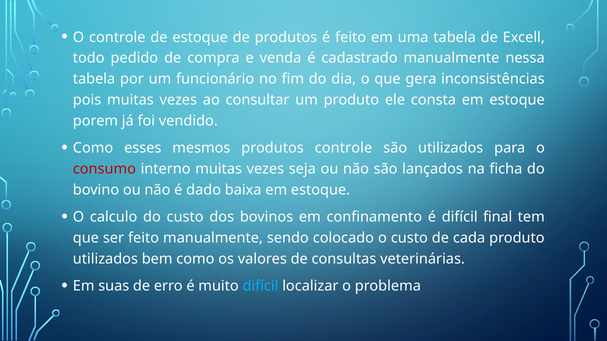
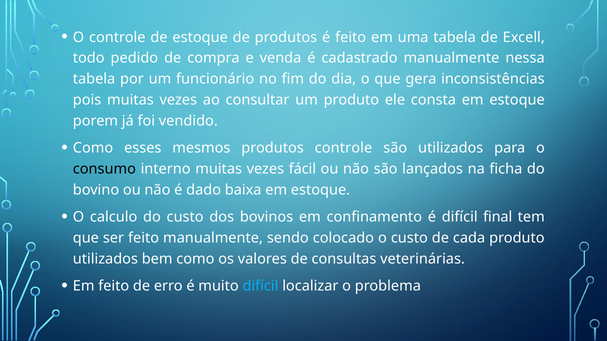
consumo colour: red -> black (104, 169)
seja: seja -> fácil (302, 169)
Em suas: suas -> feito (114, 286)
